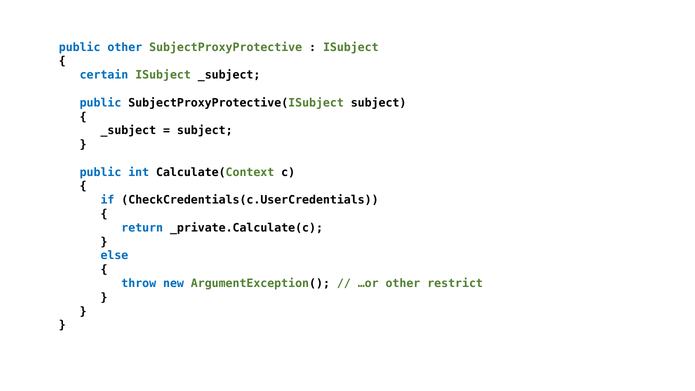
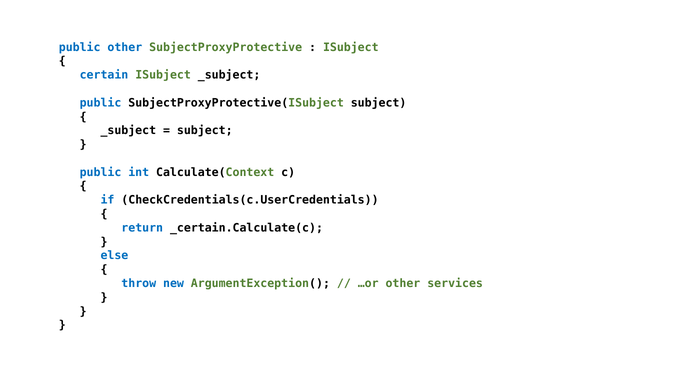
_private.Calculate(c: _private.Calculate(c -> _certain.Calculate(c (247, 228)
restrict: restrict -> services (455, 283)
